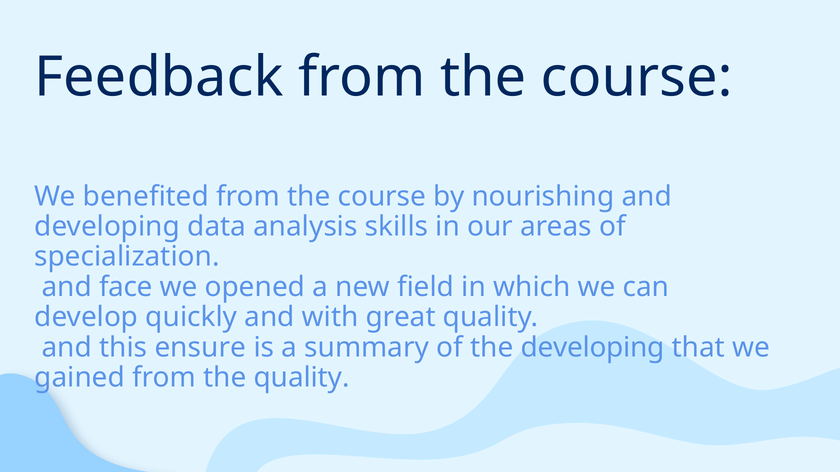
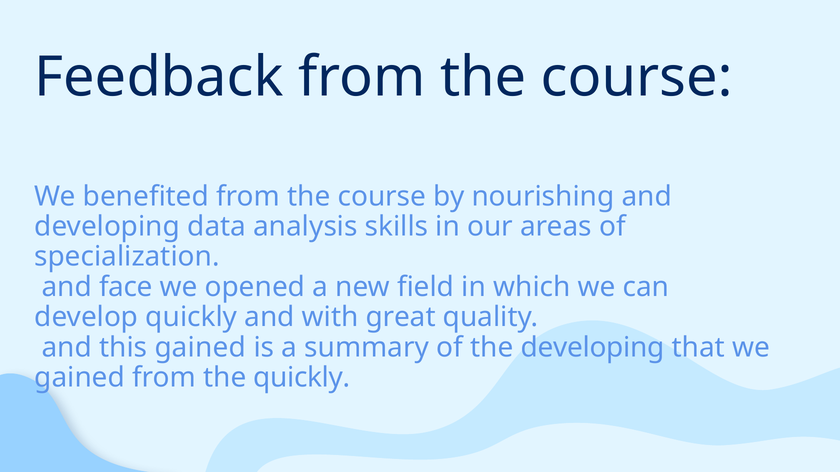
this ensure: ensure -> gained (200, 348)
the quality: quality -> quickly (302, 378)
